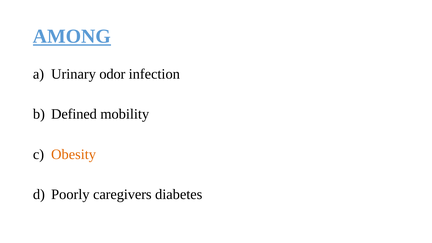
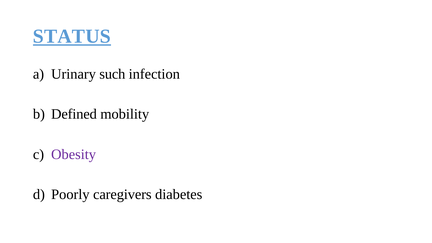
AMONG: AMONG -> STATUS (72, 36)
odor: odor -> such (112, 74)
Obesity colour: orange -> purple (74, 154)
